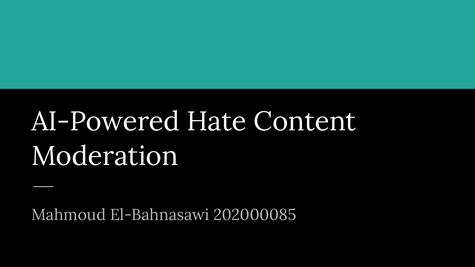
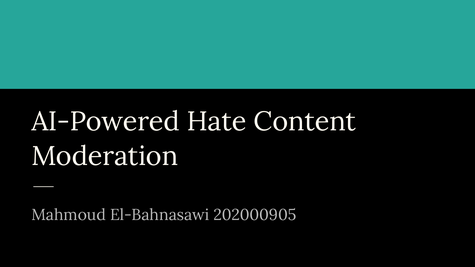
202000085: 202000085 -> 202000905 (255, 215)
